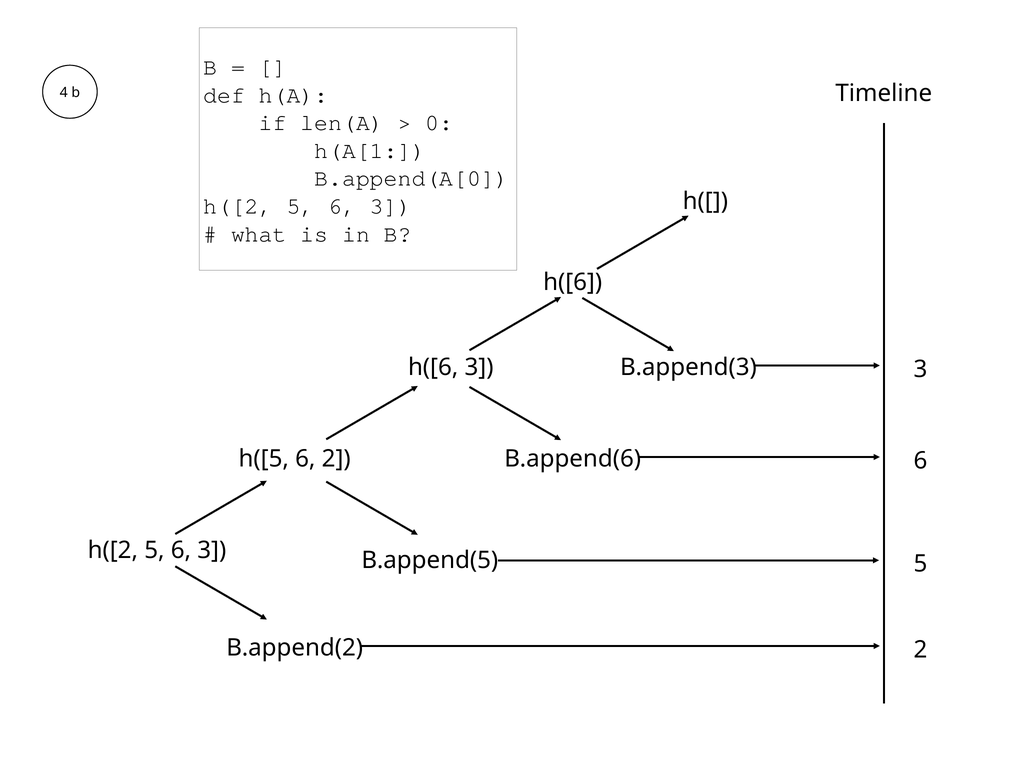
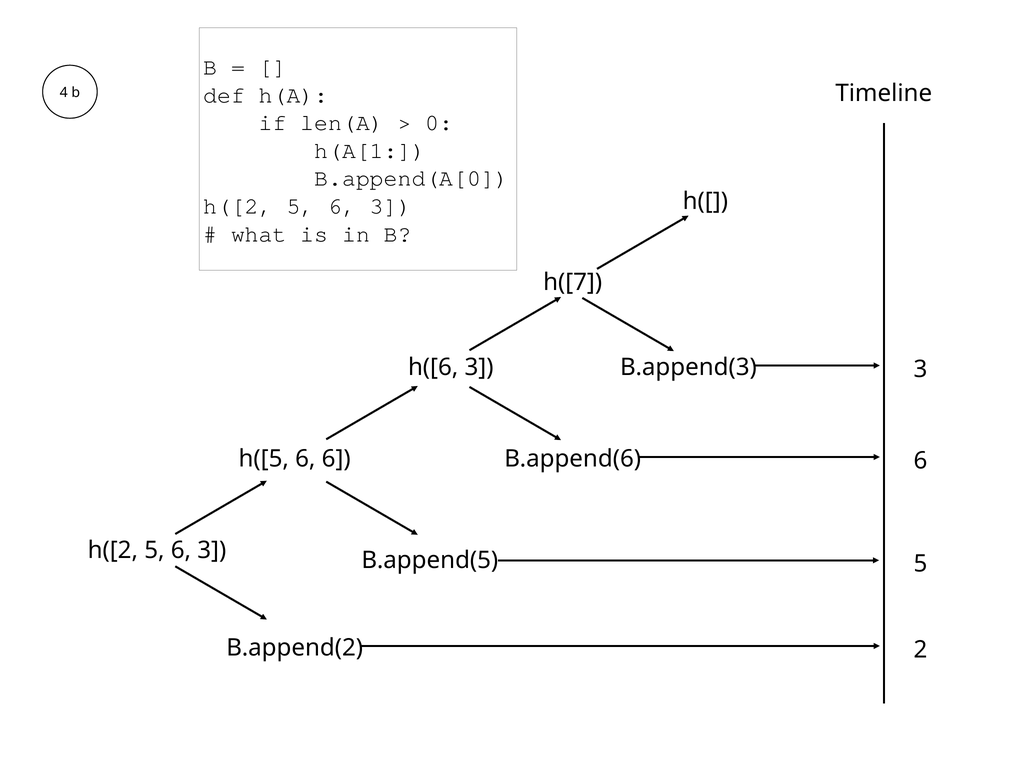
h([6: h([6 -> h([7 (573, 282)
6 2: 2 -> 6 (336, 458)
